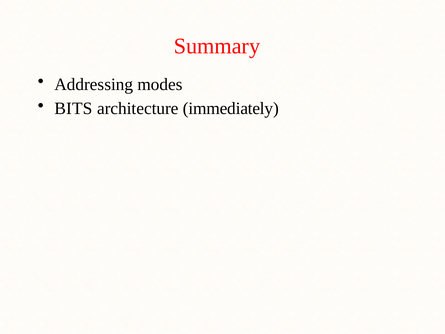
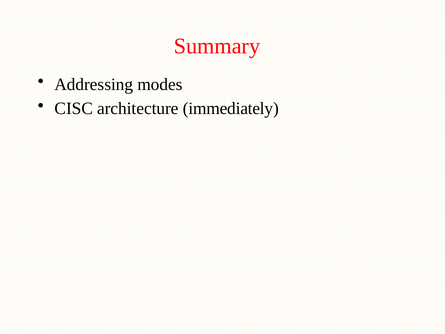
BITS: BITS -> CISC (74, 109)
